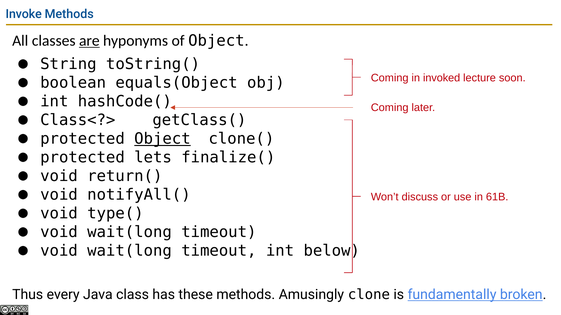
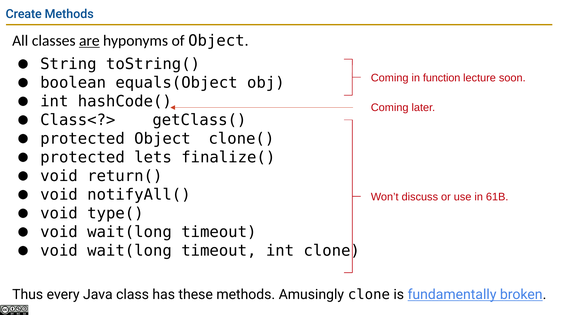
Invoke: Invoke -> Create (24, 14)
invoked: invoked -> function (442, 78)
Object underline: present -> none (162, 139)
int below: below -> clone (332, 251)
